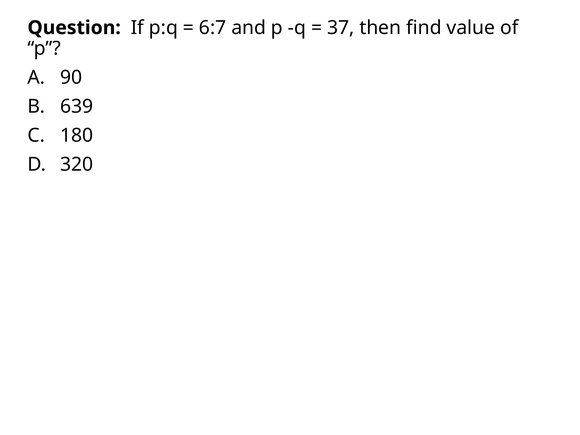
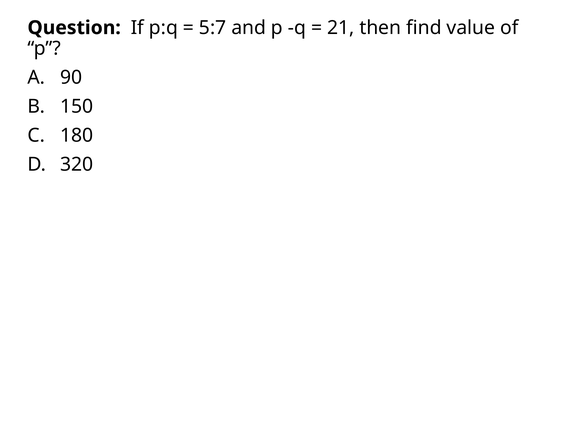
6:7: 6:7 -> 5:7 (213, 28)
37: 37 -> 21 (341, 28)
639: 639 -> 150 (77, 106)
